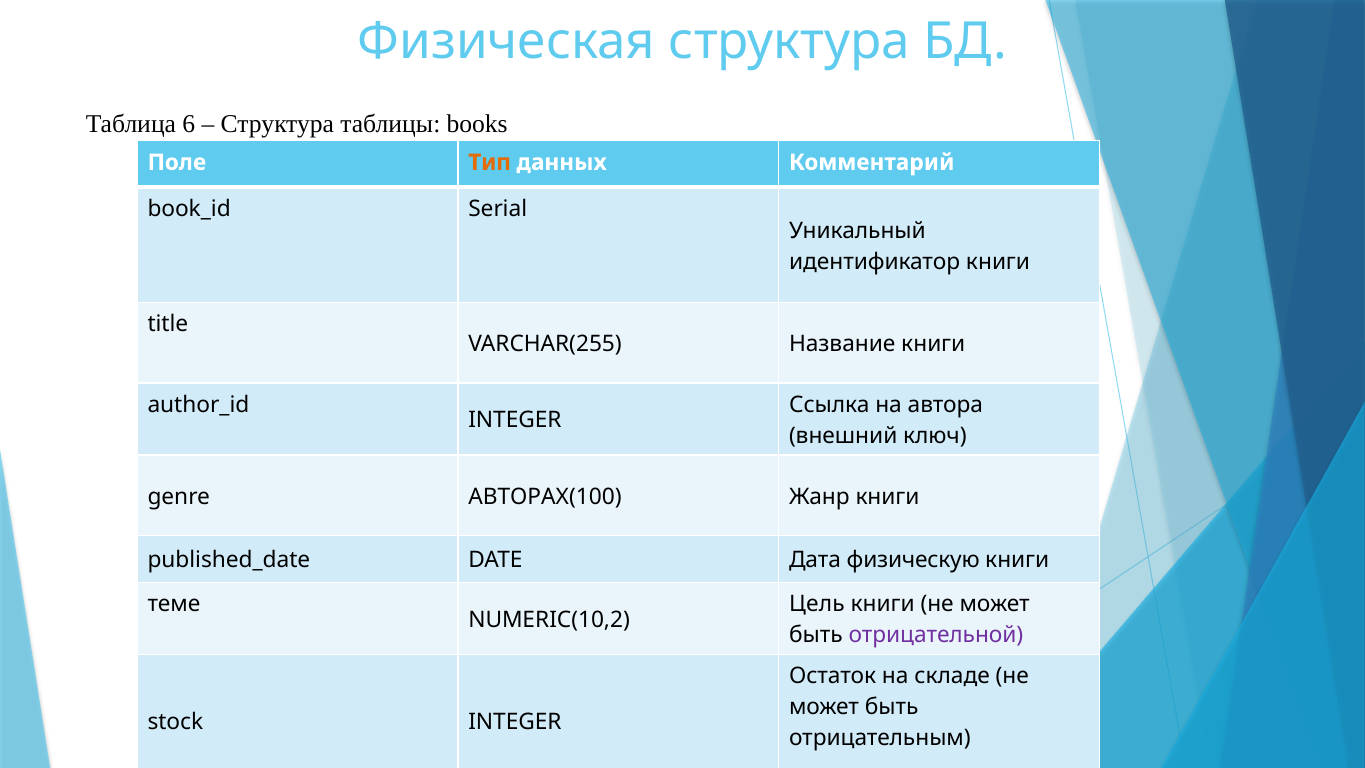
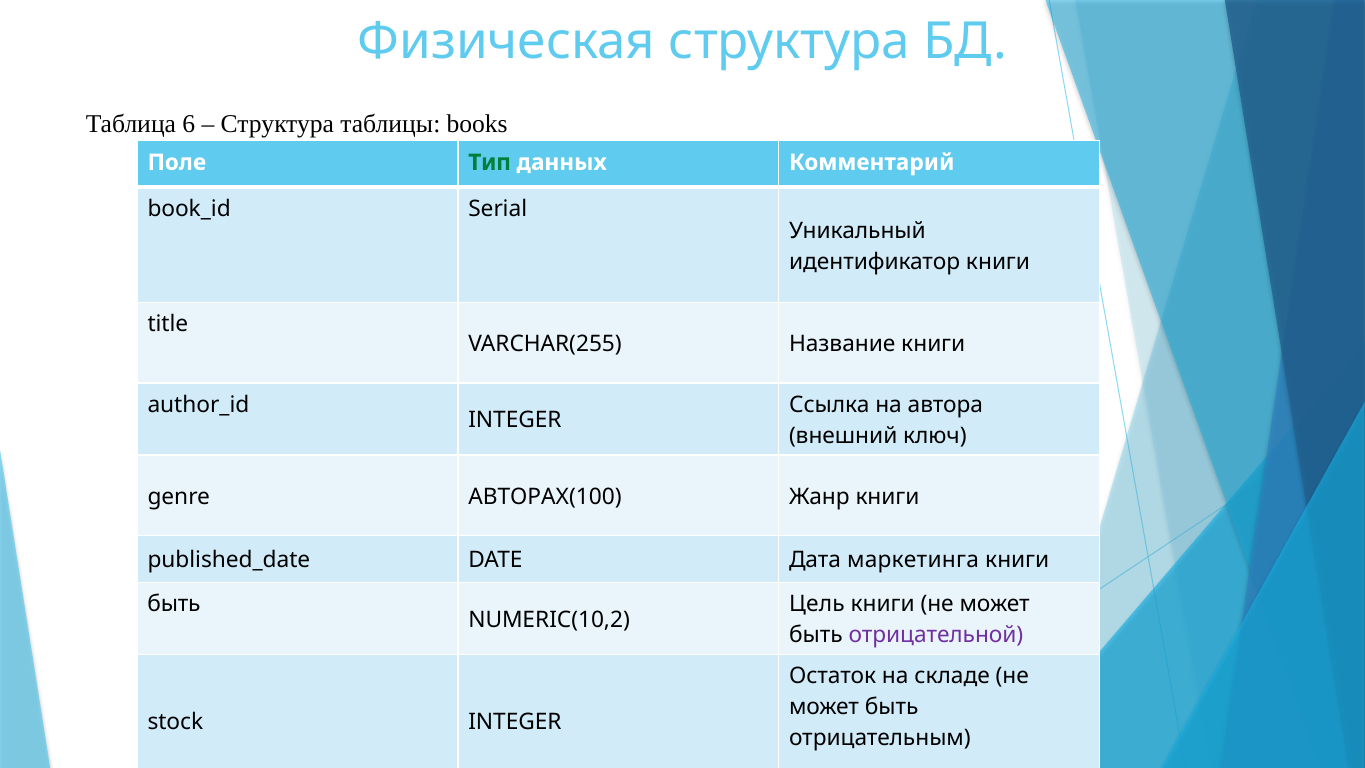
Тип colour: orange -> green (490, 162)
физическую: физическую -> маркетинга (913, 560)
теме: теме -> быть (174, 604)
